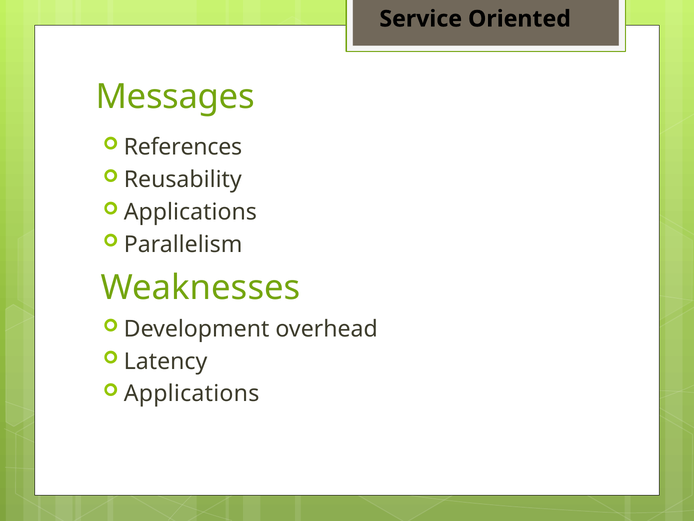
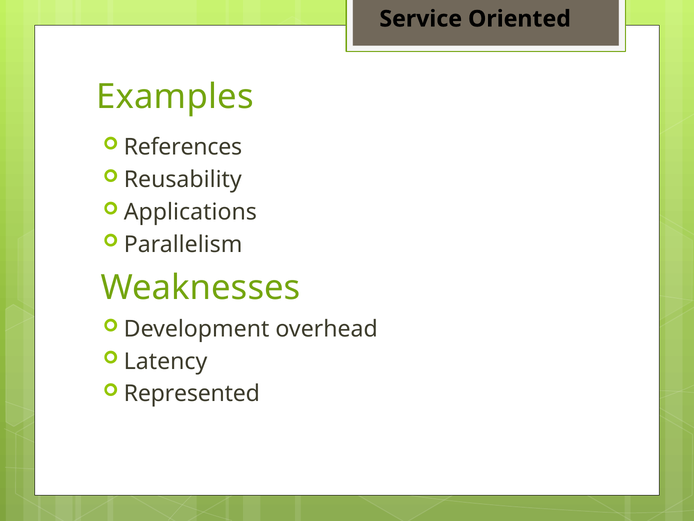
Messages: Messages -> Examples (175, 97)
Applications: Applications -> Represented (192, 393)
